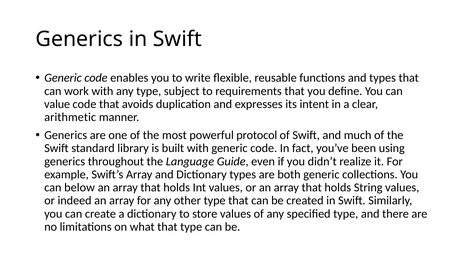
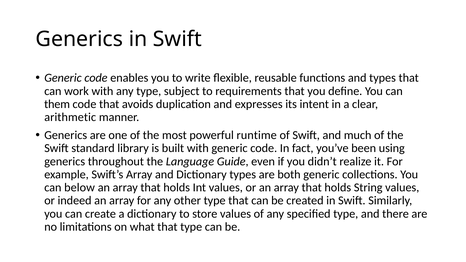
value: value -> them (57, 104)
protocol: protocol -> runtime (257, 135)
